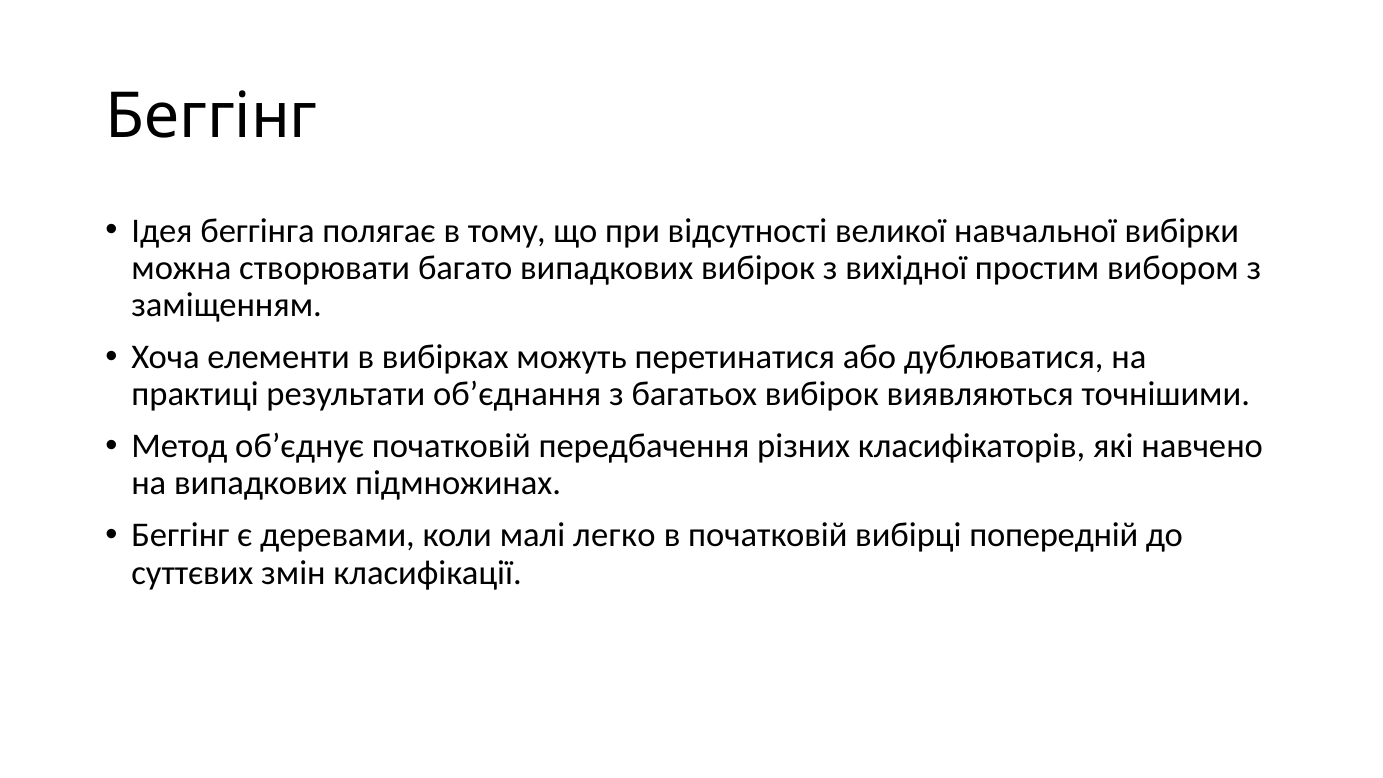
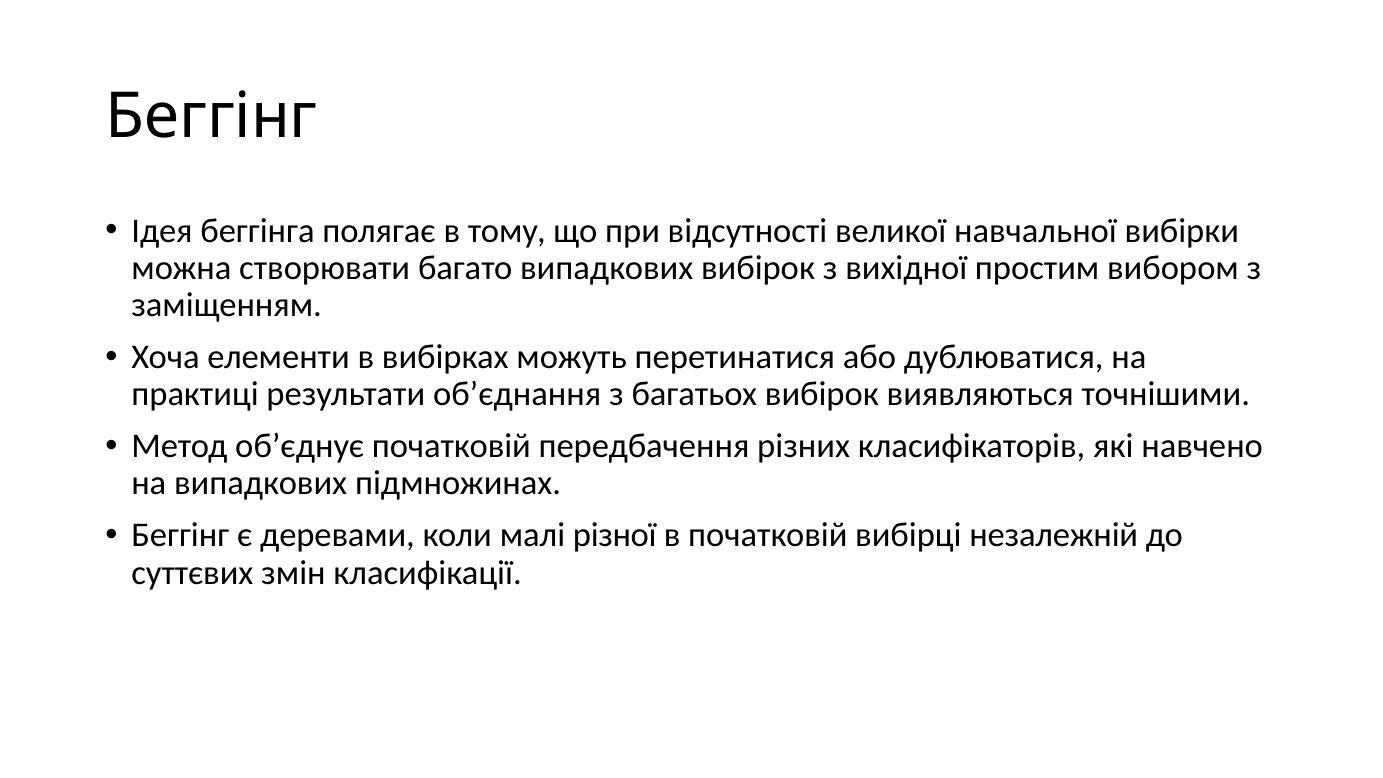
легко: легко -> різної (615, 535)
попередній: попередній -> незалежній (1054, 535)
